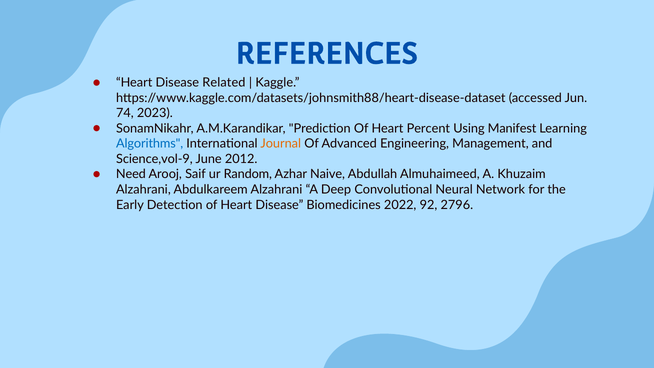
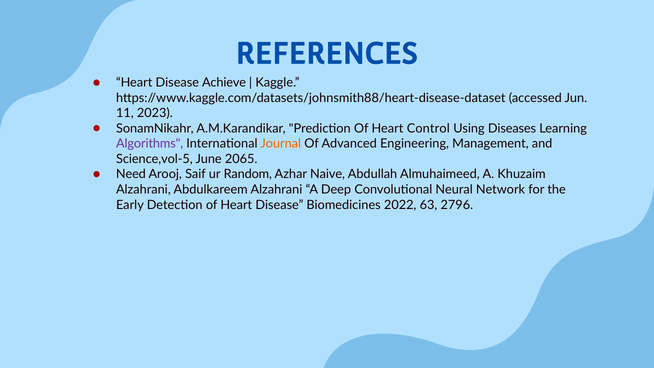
Related: Related -> Achieve (224, 83)
74: 74 -> 11 (125, 113)
Percent: Percent -> Control (428, 128)
Manifest: Manifest -> Diseases (512, 128)
Algorithms colour: blue -> purple (150, 144)
Science,vol-9: Science,vol-9 -> Science,vol-5 (154, 159)
2012: 2012 -> 2065 (241, 159)
92: 92 -> 63 (429, 205)
